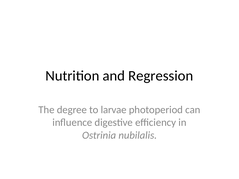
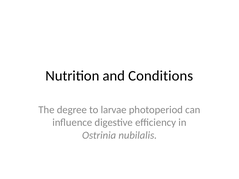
Regression: Regression -> Conditions (161, 76)
